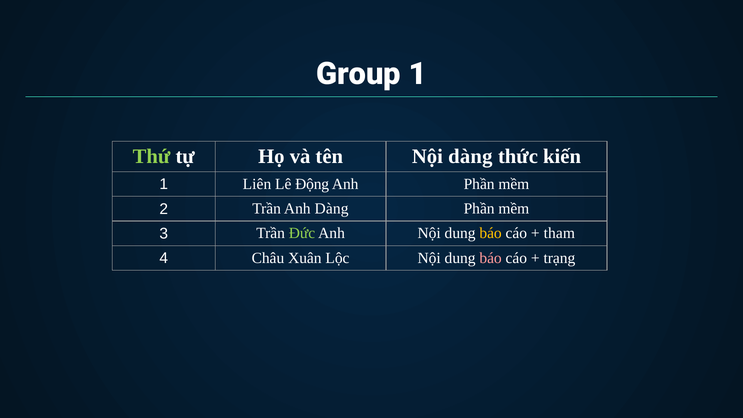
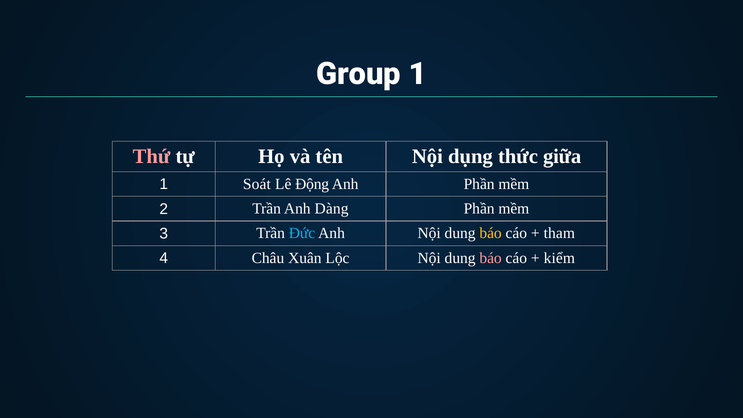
Thứ colour: light green -> pink (152, 157)
Nội dàng: dàng -> dụng (470, 157)
kiến: kiến -> giữa (562, 157)
Liên: Liên -> Soát (257, 184)
Đức colour: light green -> light blue (302, 233)
trạng: trạng -> kiểm (559, 258)
